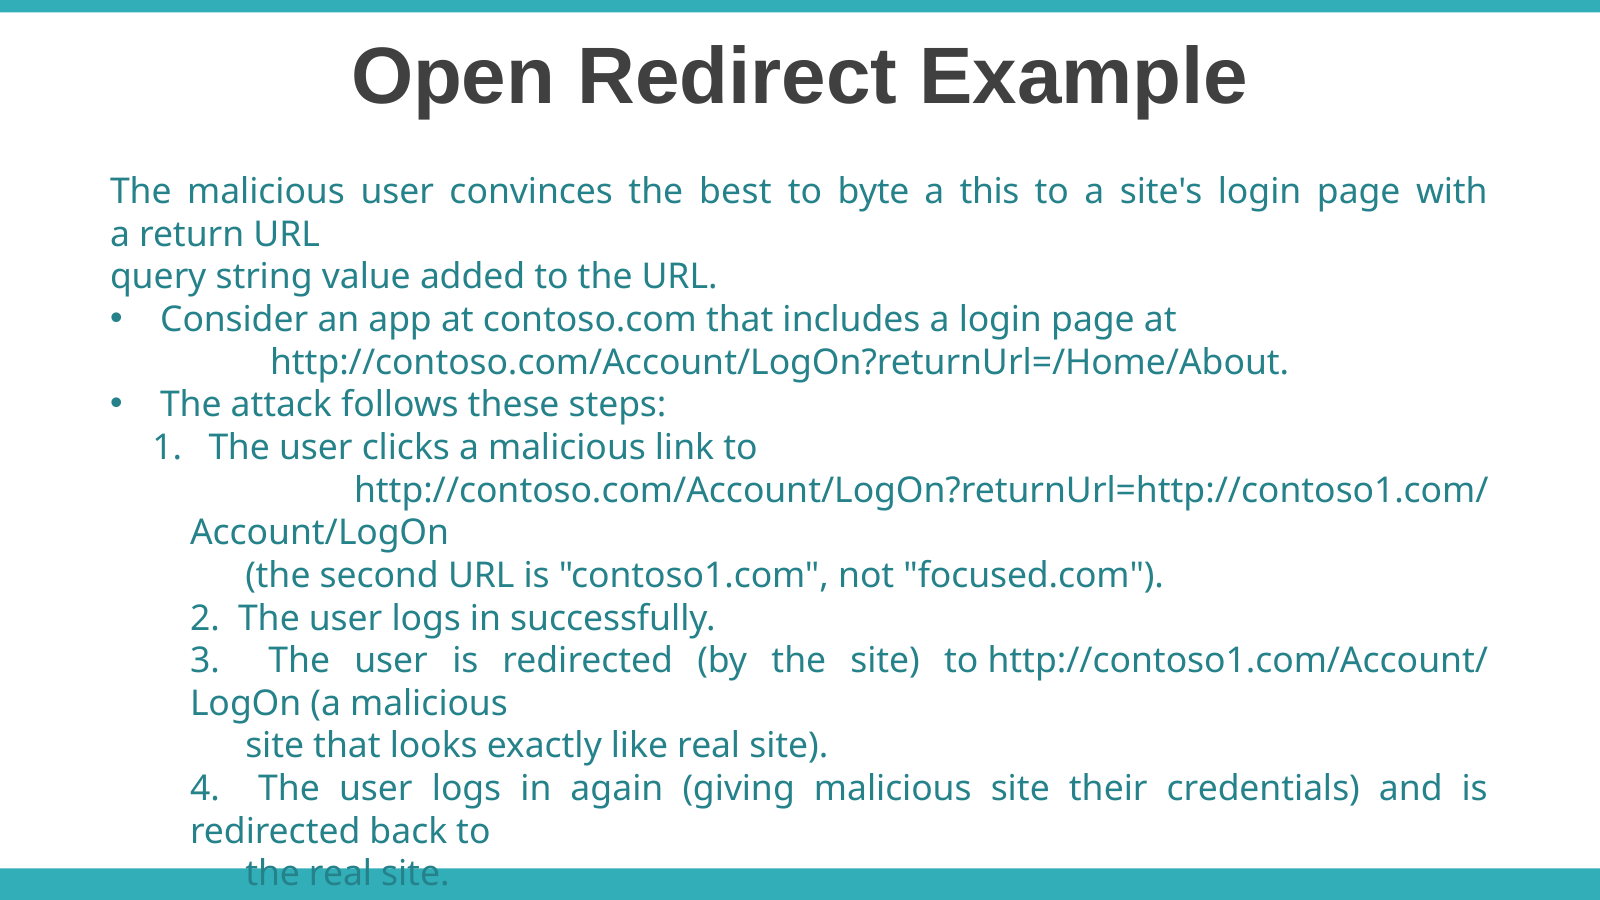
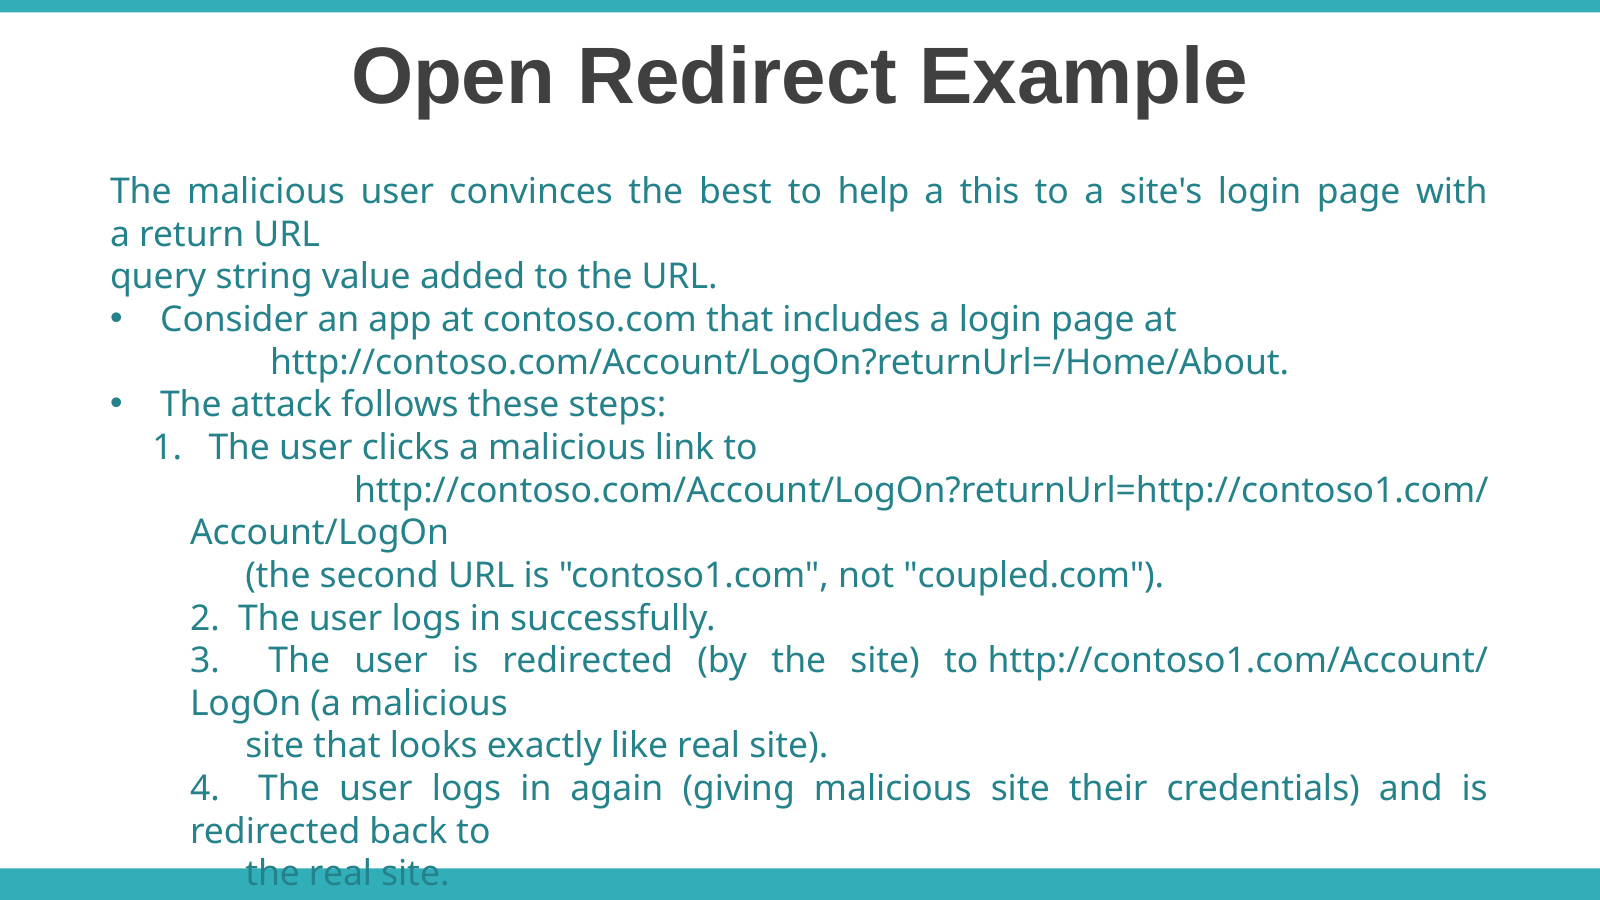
byte: byte -> help (873, 192)
focused.com: focused.com -> coupled.com (1034, 576)
